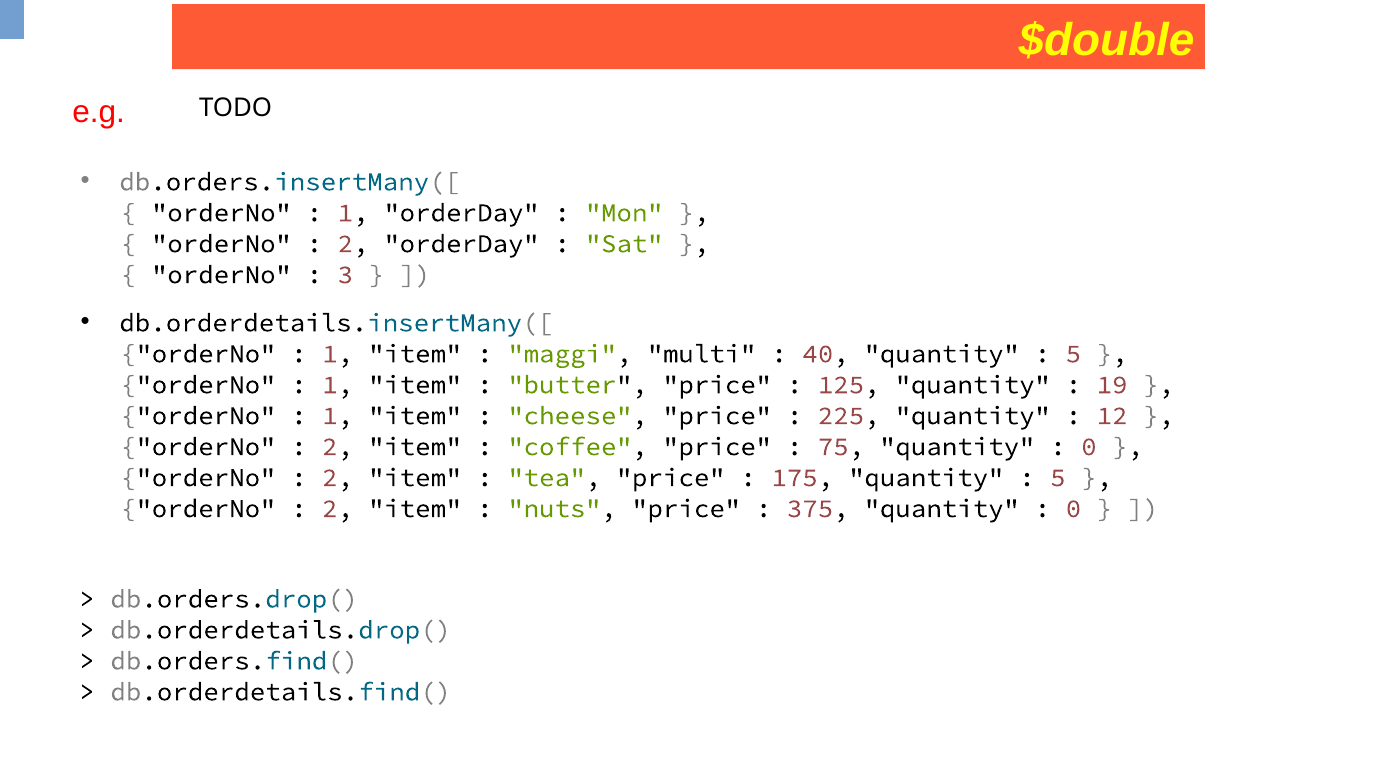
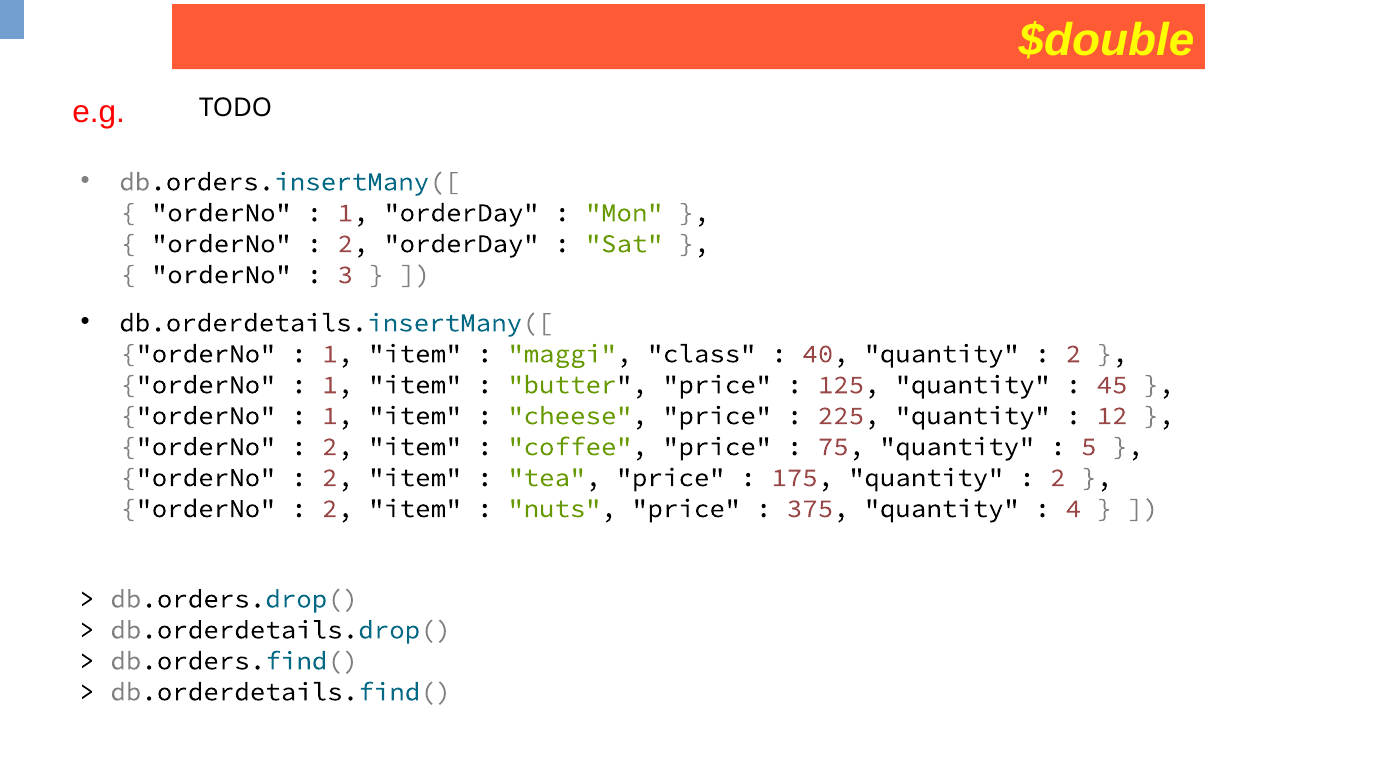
multi: multi -> class (702, 354)
5: 5 -> 2 (1073, 354)
19: 19 -> 45 (1112, 385)
0: 0 -> 5 (1089, 447)
5: 5 -> 2 (1058, 478)
0: 0 -> 4 (1073, 509)
